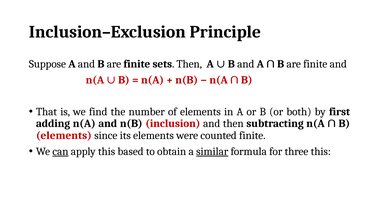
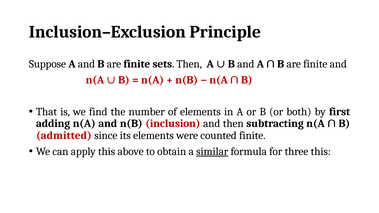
elements: elements -> admitted (64, 136)
can underline: present -> none (60, 152)
based: based -> above (131, 152)
